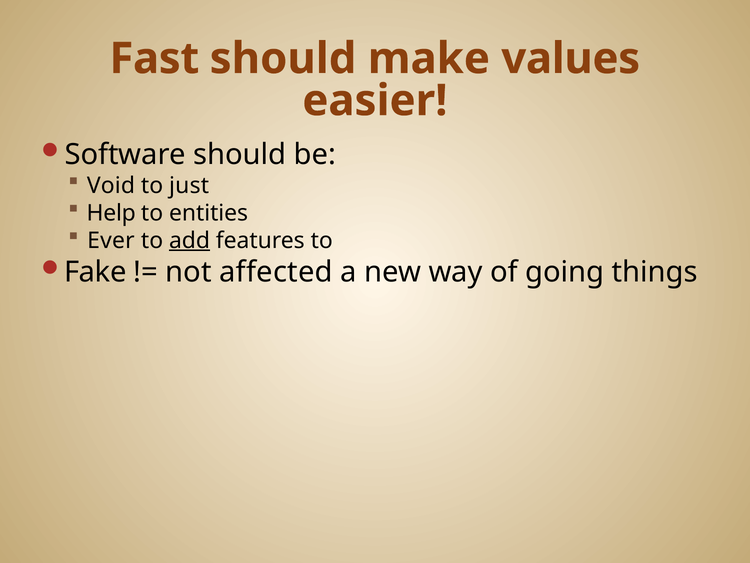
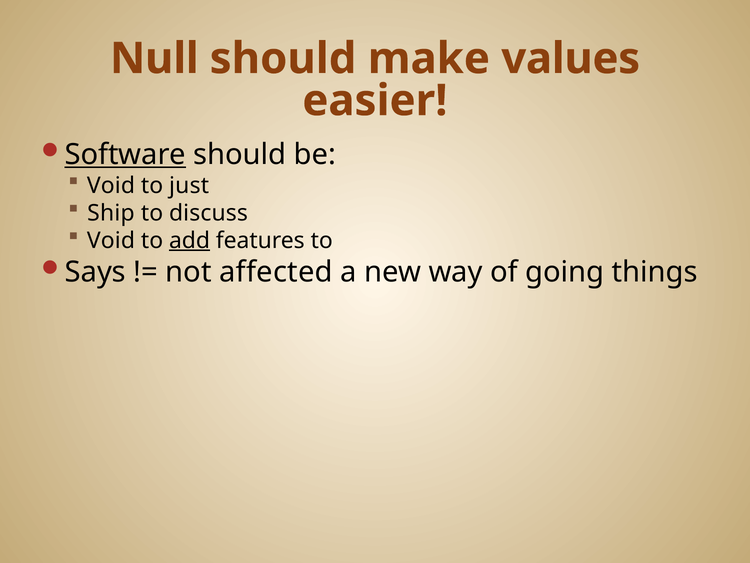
Fast: Fast -> Null (154, 59)
Software underline: none -> present (125, 154)
Help: Help -> Ship (111, 213)
entities: entities -> discuss (208, 213)
Ever: Ever -> Void (111, 240)
Fake: Fake -> Says (95, 272)
